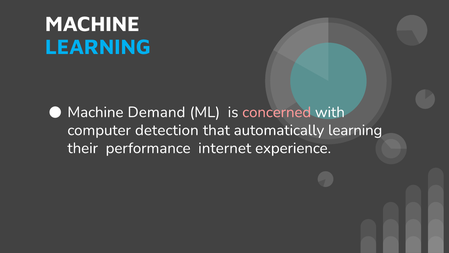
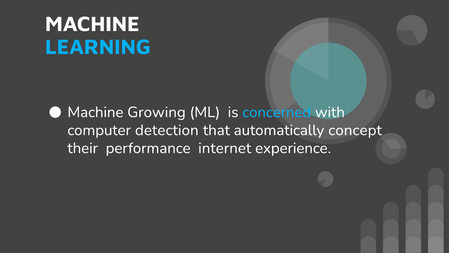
Demand: Demand -> Growing (156, 112)
concerned colour: pink -> light blue (277, 112)
automatically learning: learning -> concept (355, 130)
